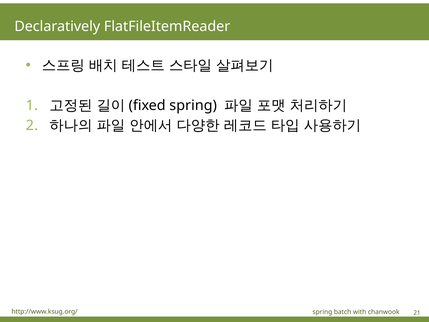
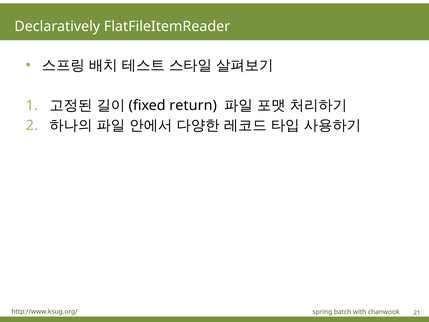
spring: spring -> return (193, 105)
